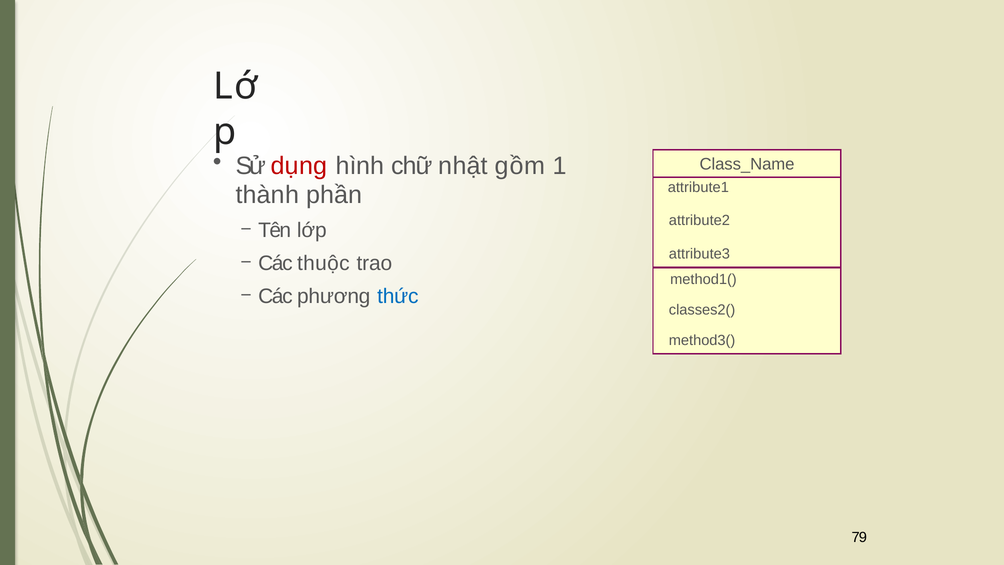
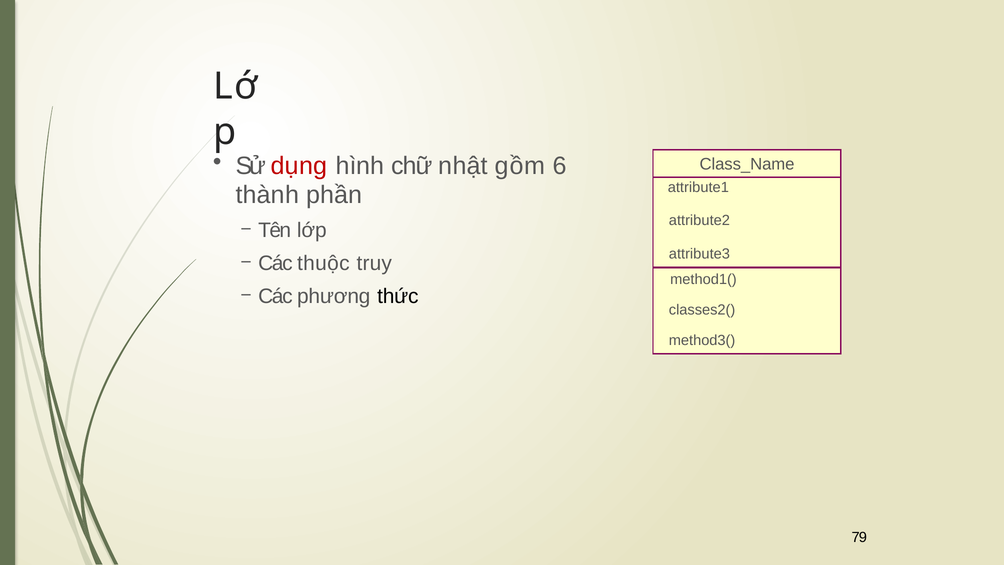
1: 1 -> 6 (560, 166)
trao: trao -> truy (374, 263)
thức colour: blue -> black (398, 296)
